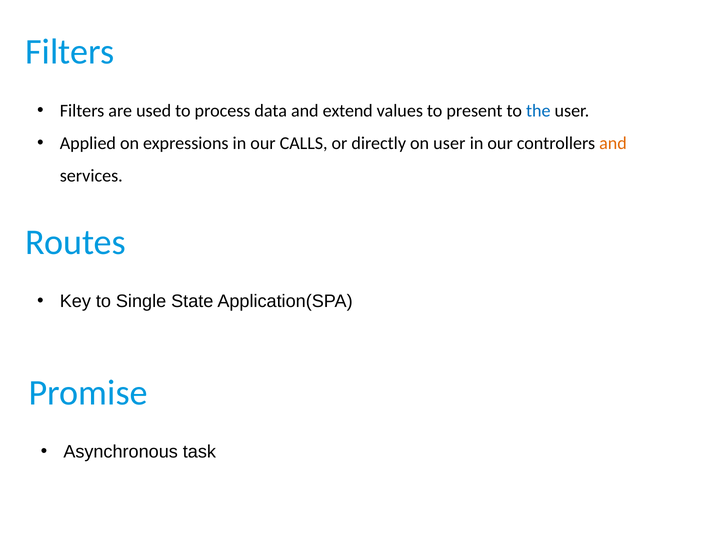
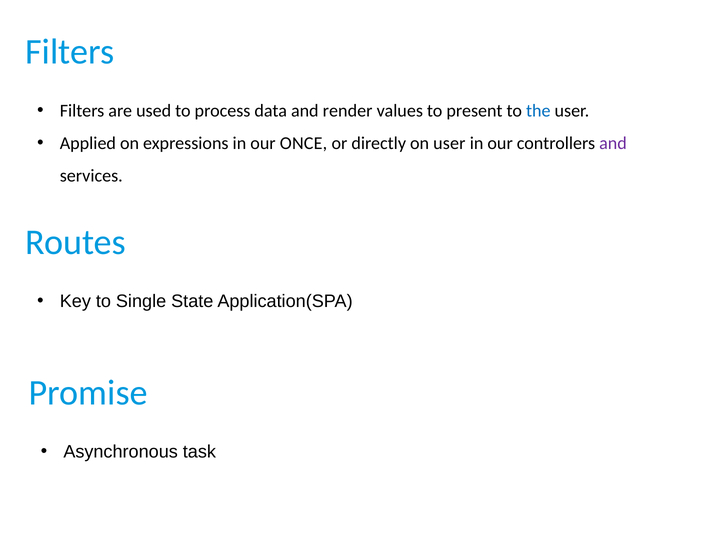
extend: extend -> render (348, 111)
CALLS: CALLS -> ONCE (304, 143)
and colour: orange -> purple (613, 143)
